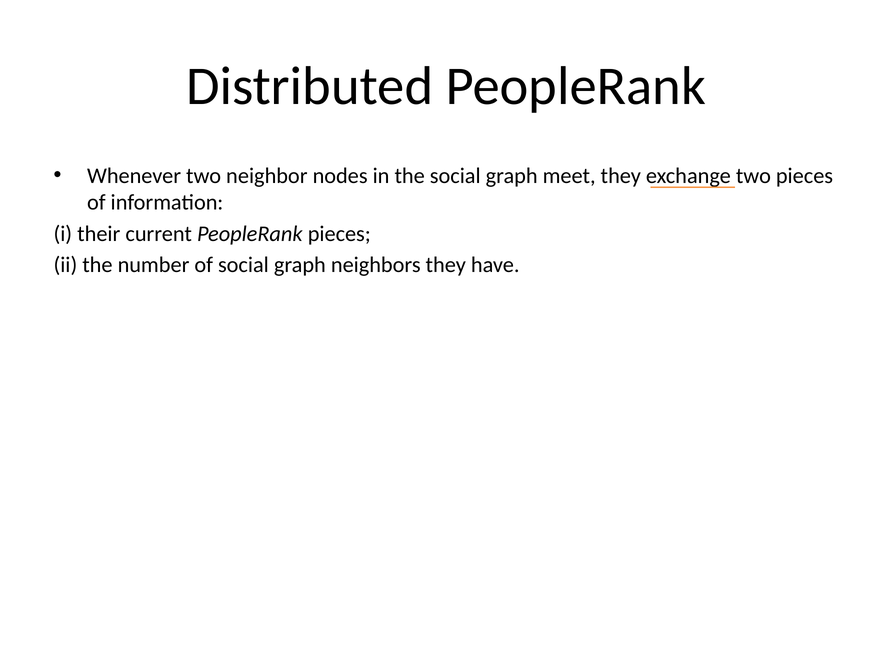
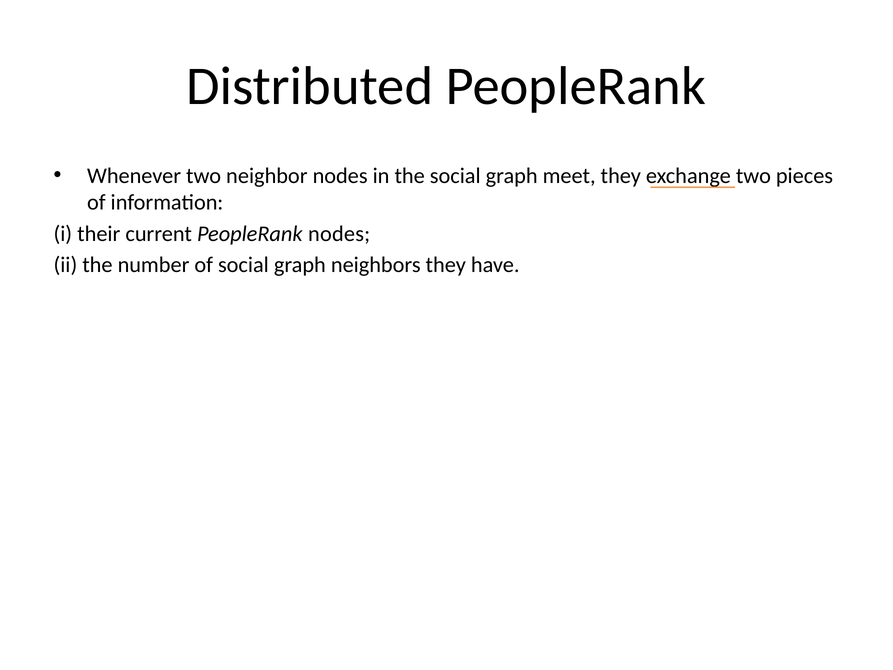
PeopleRank pieces: pieces -> nodes (339, 234)
